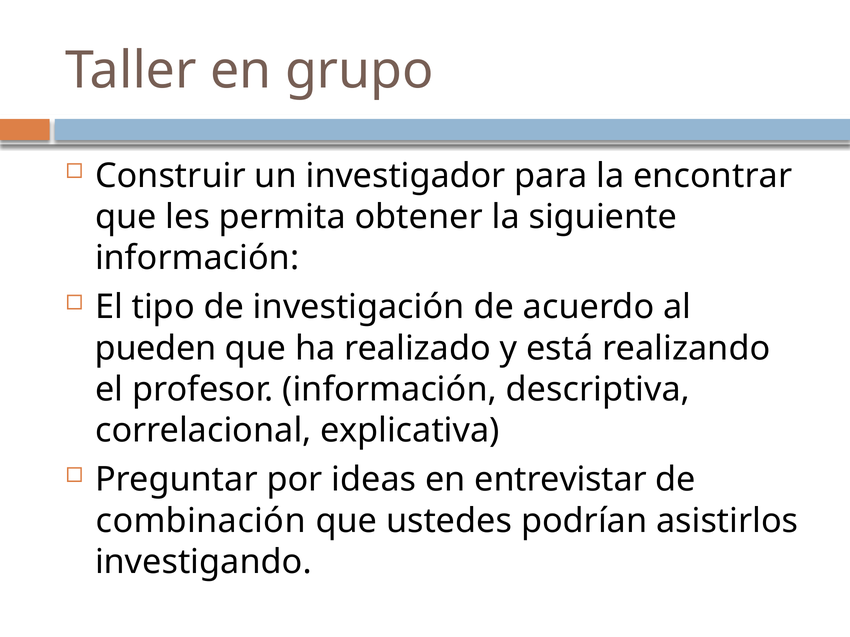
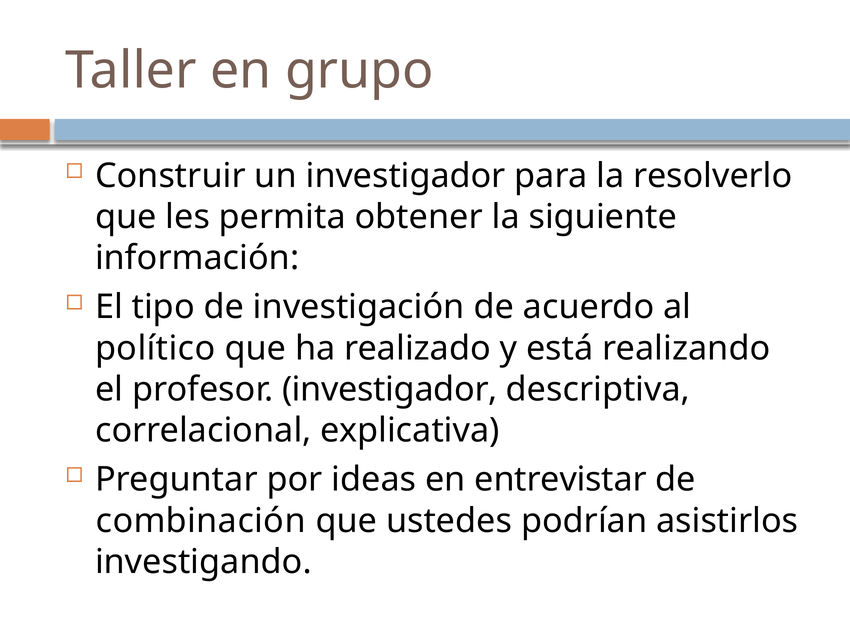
encontrar: encontrar -> resolverlo (713, 176)
pueden: pueden -> político (155, 349)
profesor información: información -> investigador (390, 390)
